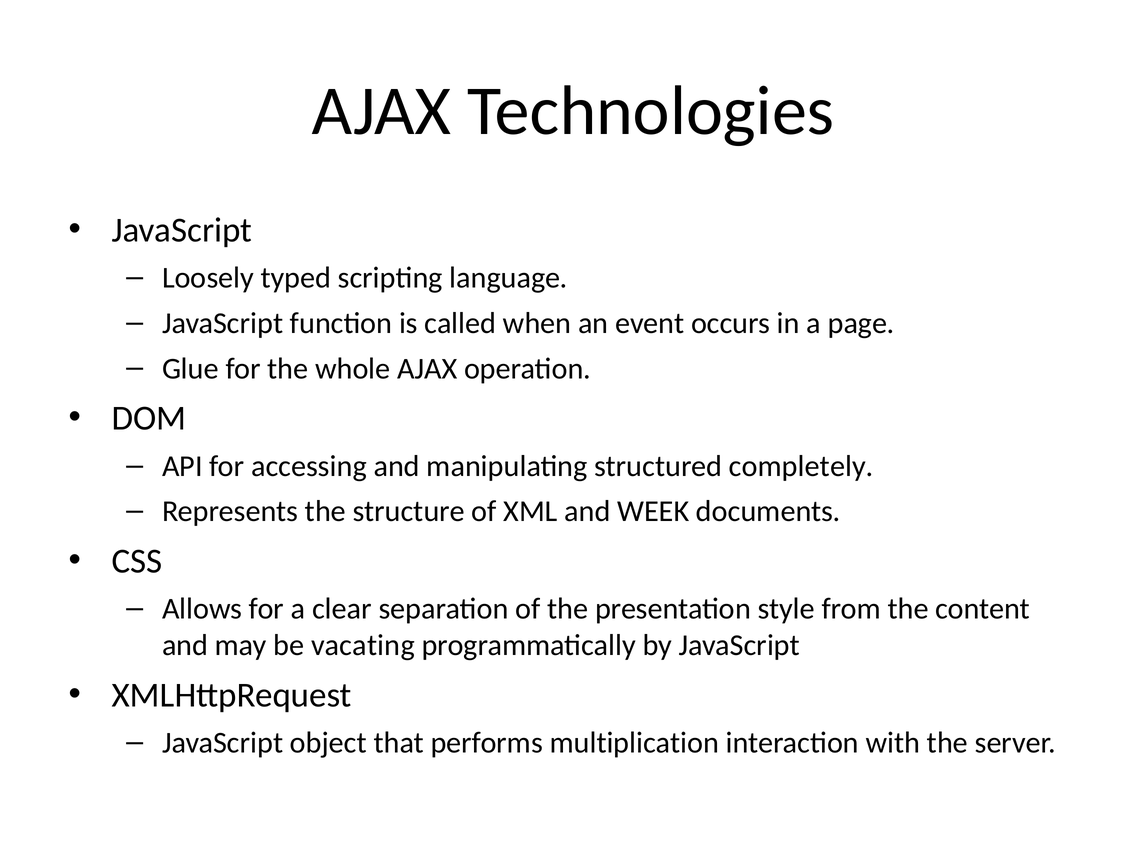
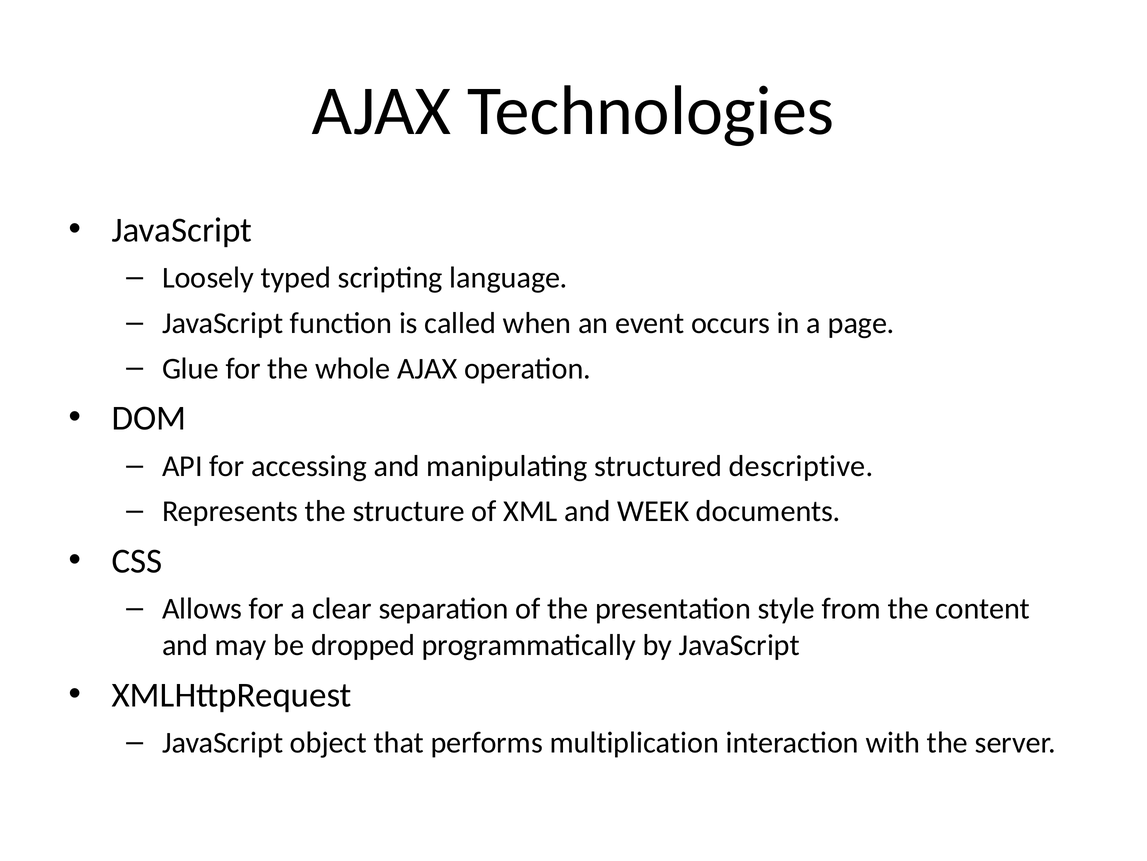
completely: completely -> descriptive (801, 466)
vacating: vacating -> dropped (363, 645)
